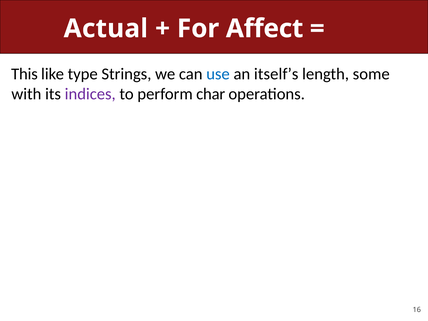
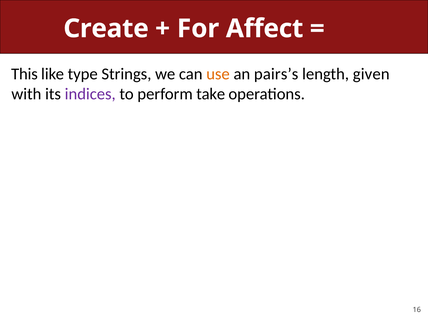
Actual: Actual -> Create (106, 29)
use colour: blue -> orange (218, 74)
itself’s: itself’s -> pairs’s (276, 74)
some: some -> given (371, 74)
char: char -> take (211, 94)
